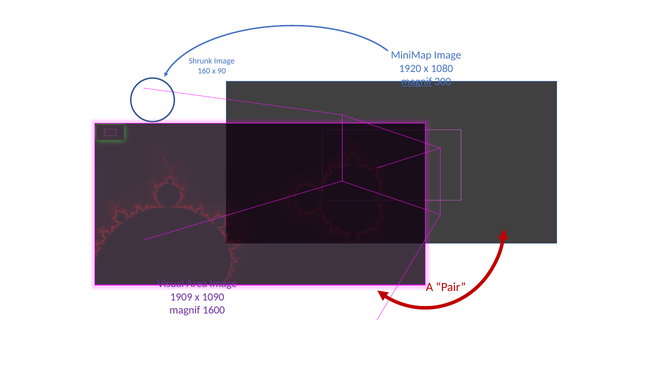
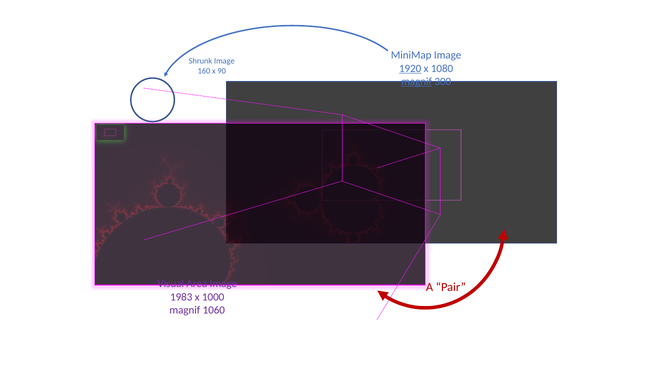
1920 underline: none -> present (410, 68)
1909: 1909 -> 1983 (181, 297)
1090: 1090 -> 1000 (213, 297)
1600: 1600 -> 1060 (214, 310)
